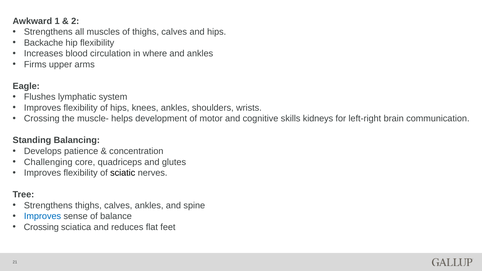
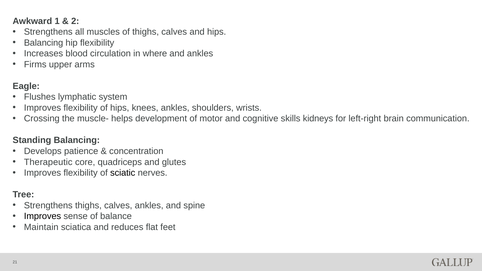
Backache: Backache -> Balancing (44, 43)
Challenging: Challenging -> Therapeutic (48, 162)
Improves colour: blue -> black (43, 216)
Crossing: Crossing -> Maintain (41, 227)
